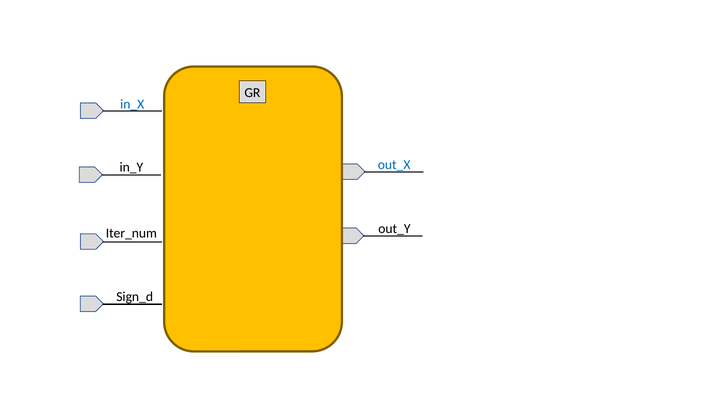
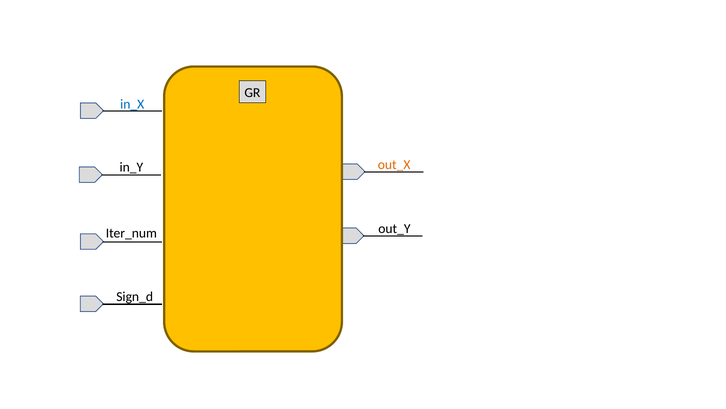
out_X colour: blue -> orange (394, 164)
